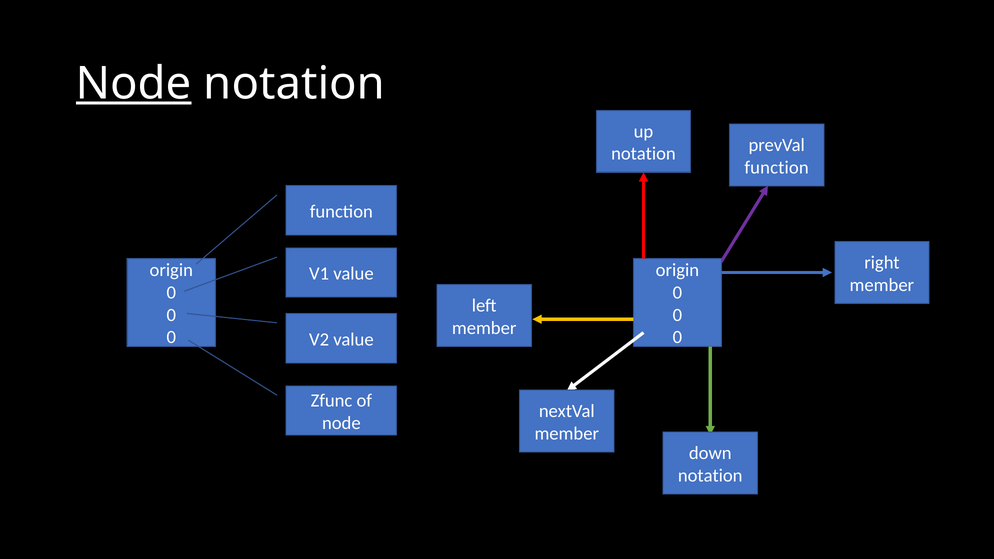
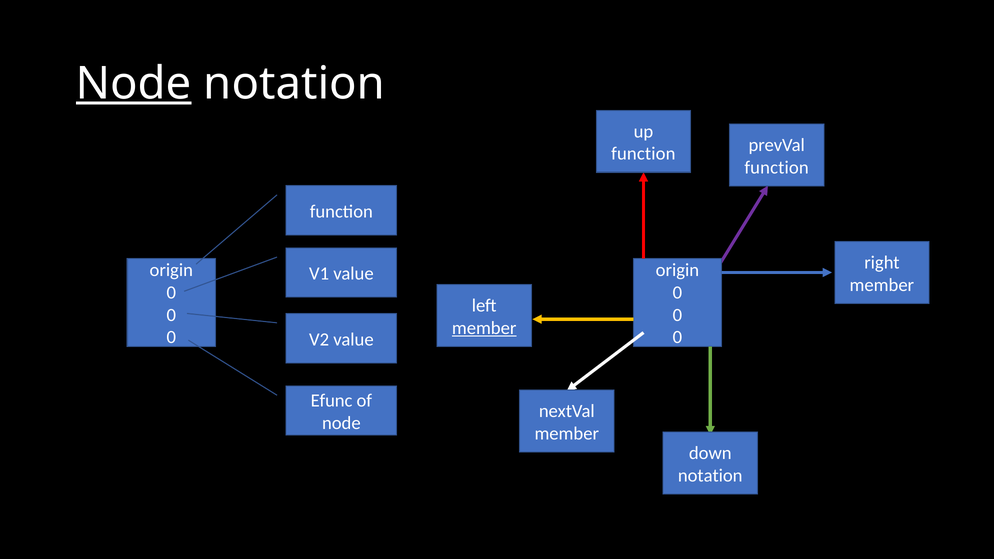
notation: notation -> function (643, 154)
member underline: none -> present (484, 328)
Zfunc: Zfunc -> Efunc (332, 401)
